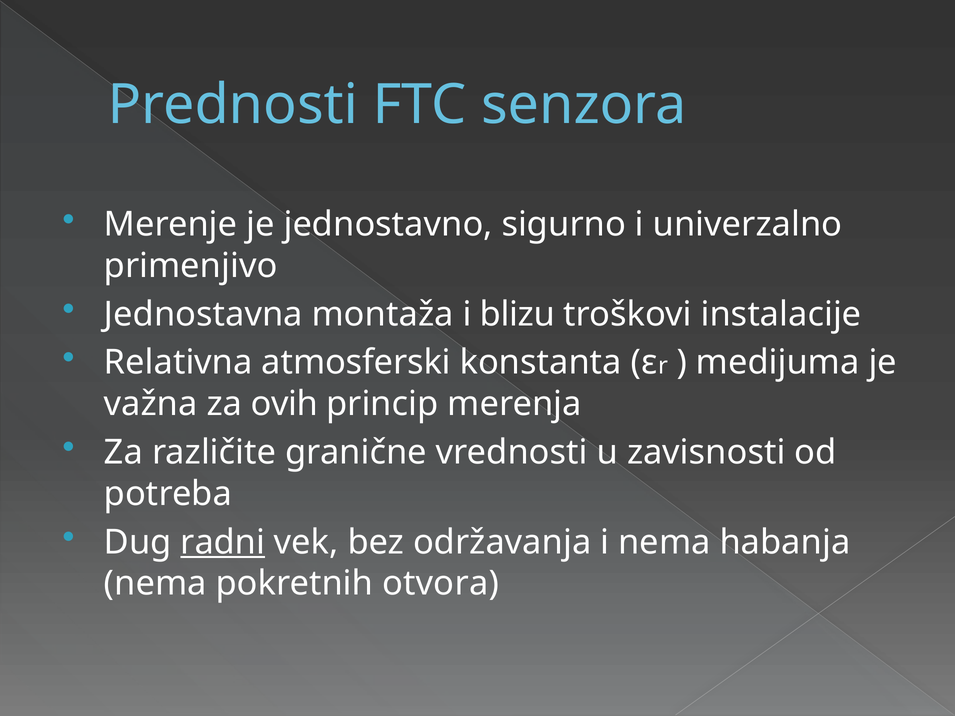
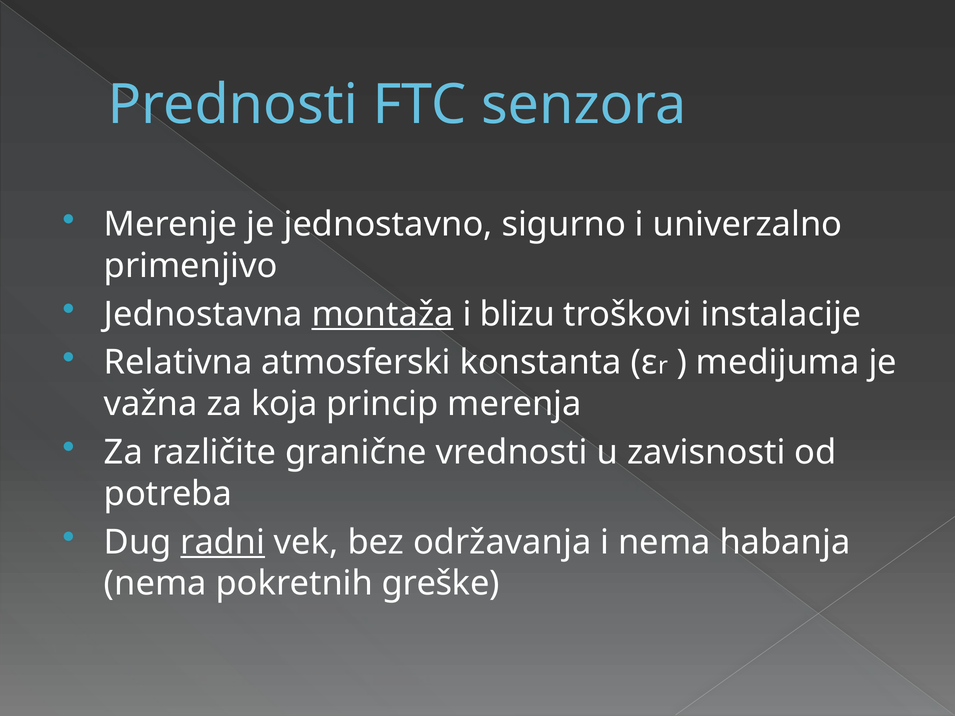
montaža underline: none -> present (383, 314)
ovih: ovih -> koja (284, 404)
otvora: otvora -> greške (441, 584)
